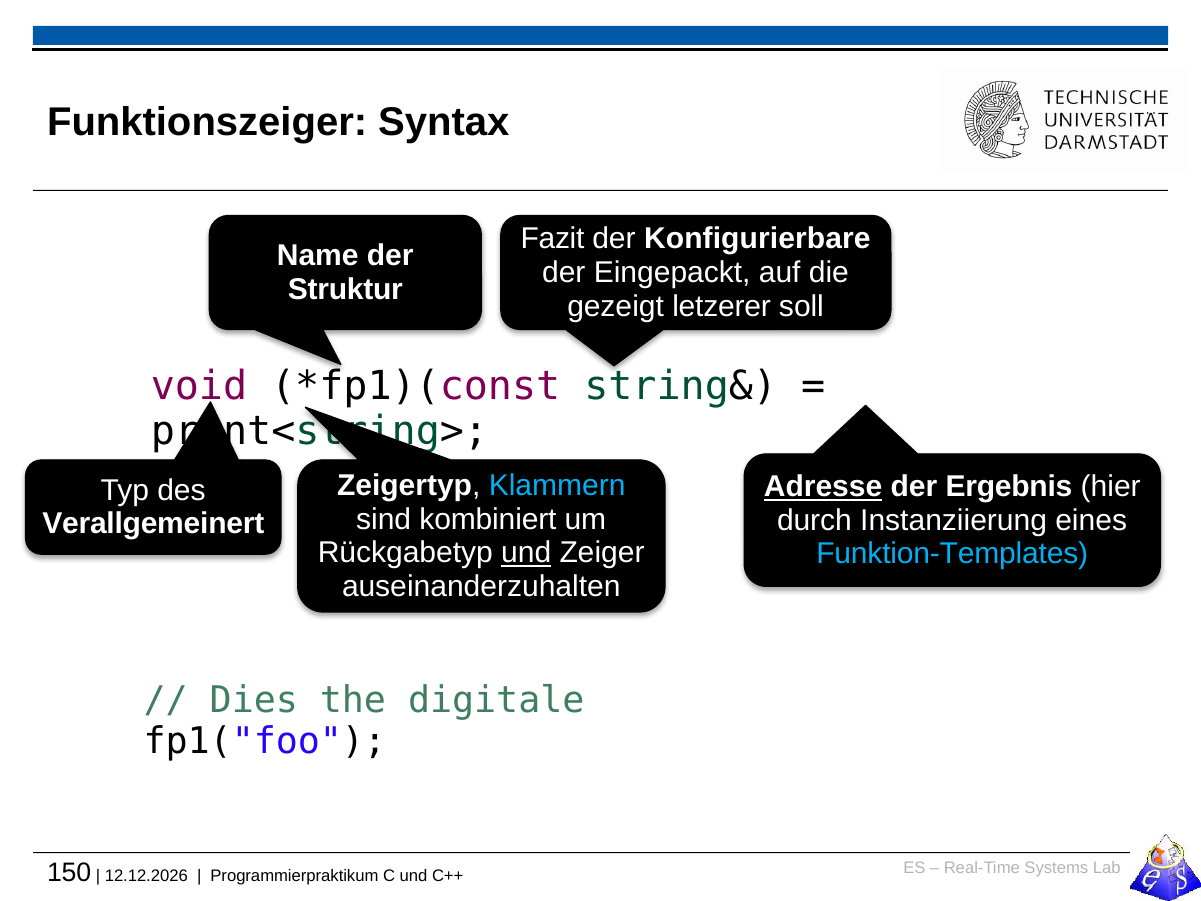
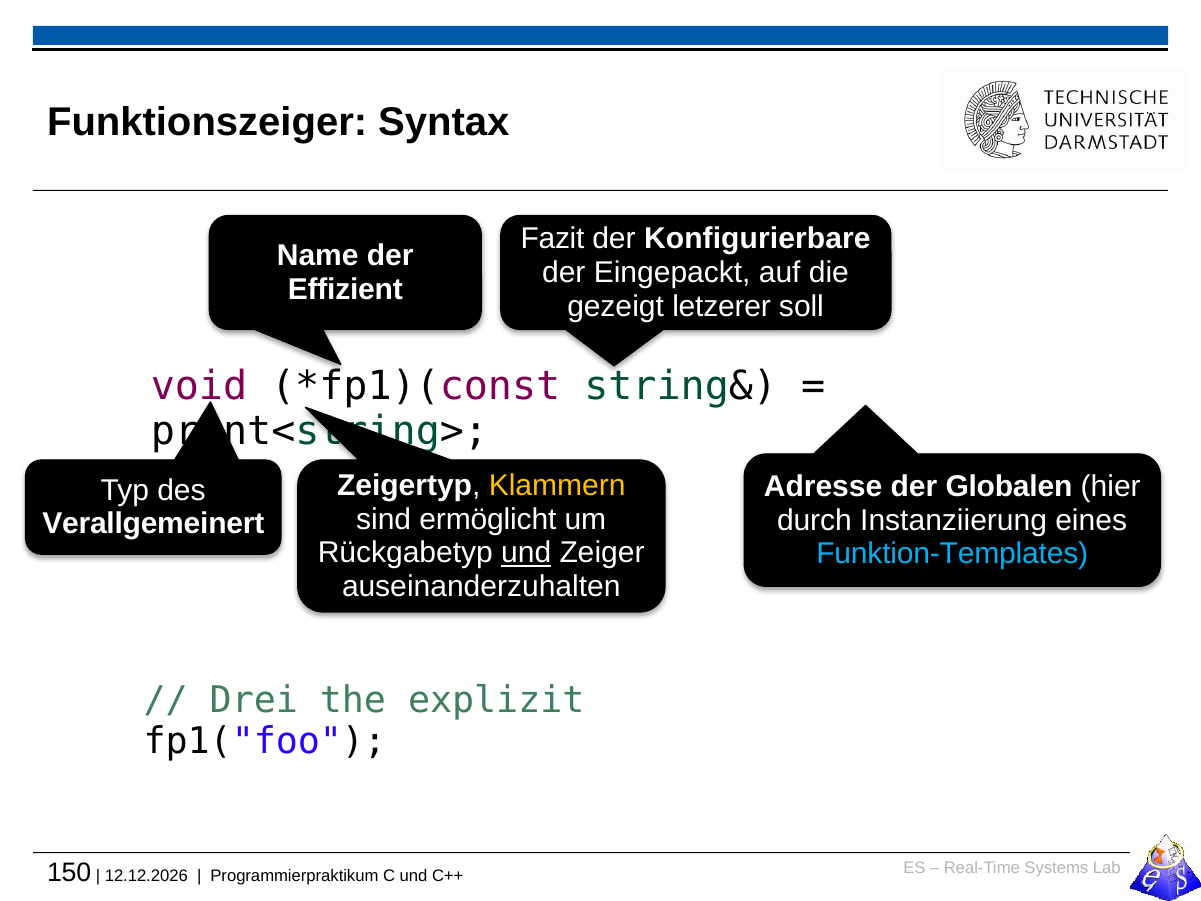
Struktur: Struktur -> Effizient (345, 289)
Klammern colour: light blue -> yellow (557, 486)
Adresse underline: present -> none (823, 487)
Ergebnis: Ergebnis -> Globalen (1009, 487)
kombiniert: kombiniert -> ermöglicht (488, 519)
Dies: Dies -> Drei (254, 700)
digitale: digitale -> explizit (496, 700)
